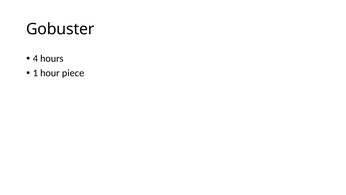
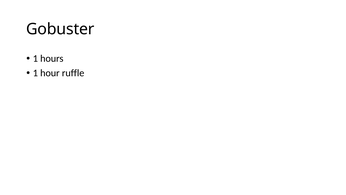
4: 4 -> 1 (35, 58)
piece: piece -> ruffle (73, 73)
